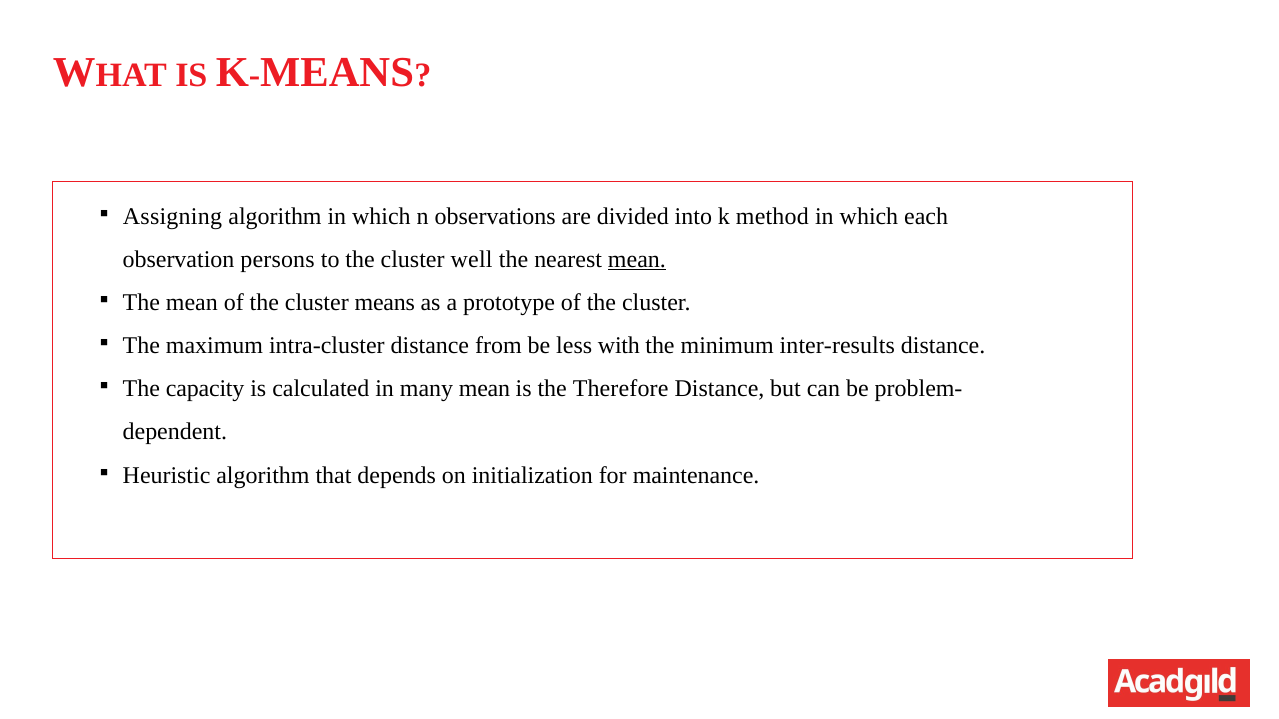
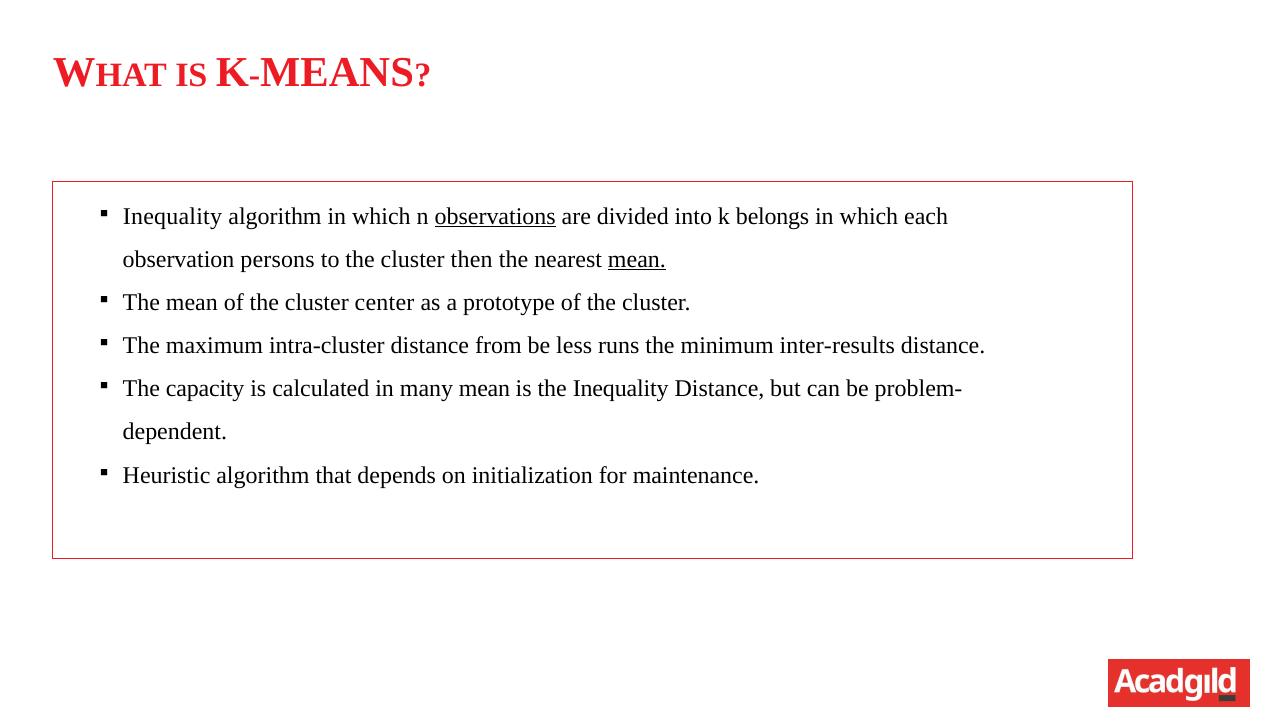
Assigning: Assigning -> Inequality (172, 216)
observations underline: none -> present (495, 216)
method: method -> belongs (773, 216)
well: well -> then (472, 260)
cluster means: means -> center (385, 303)
with: with -> runs (619, 346)
the Therefore: Therefore -> Inequality (621, 389)
